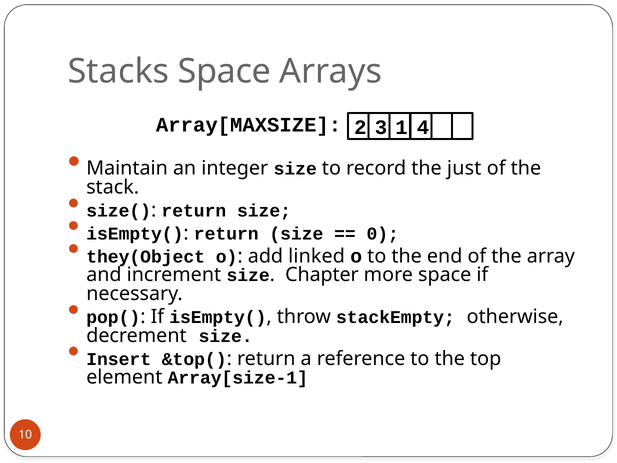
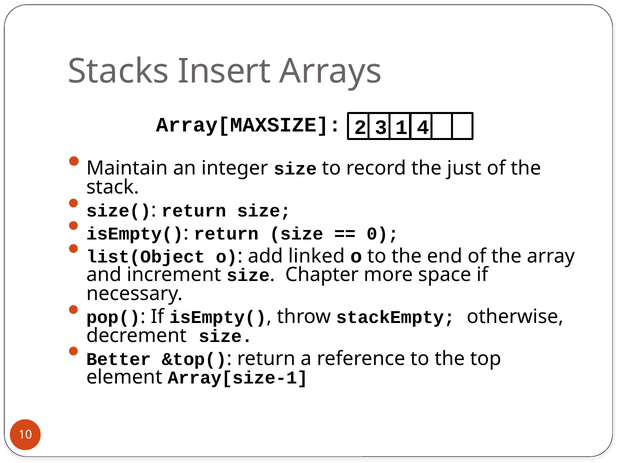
Stacks Space: Space -> Insert (224, 71)
they(Object: they(Object -> list(Object (146, 256)
Insert: Insert -> Better (119, 359)
